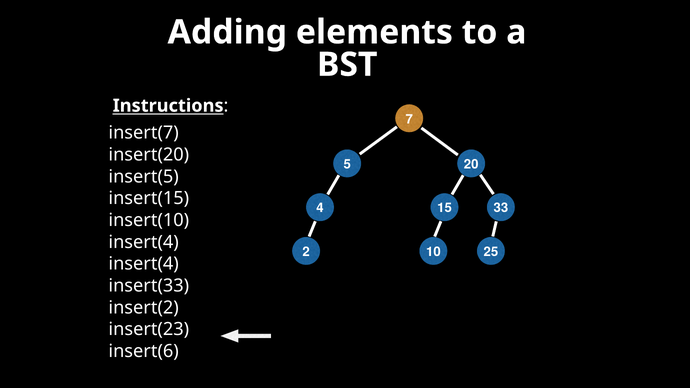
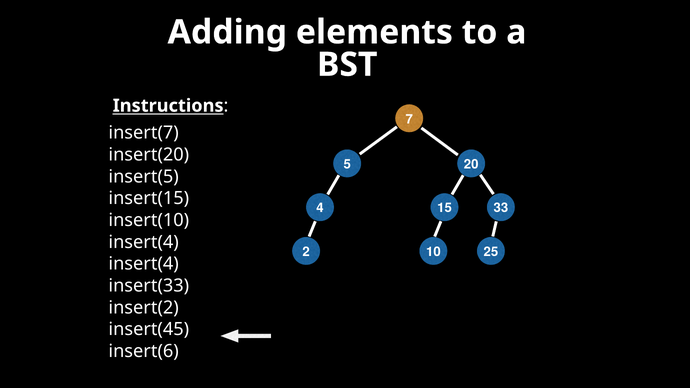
insert(23: insert(23 -> insert(45 (149, 330)
